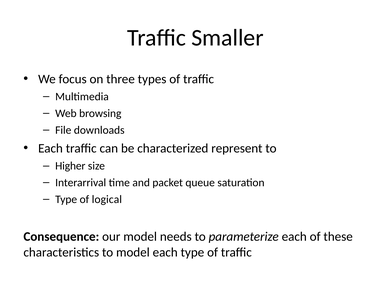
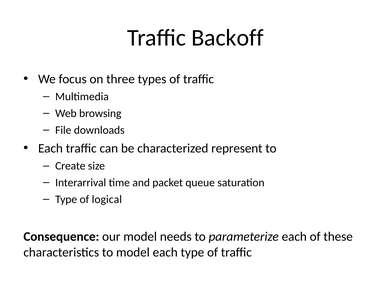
Smaller: Smaller -> Backoff (227, 38)
Higher: Higher -> Create (70, 166)
